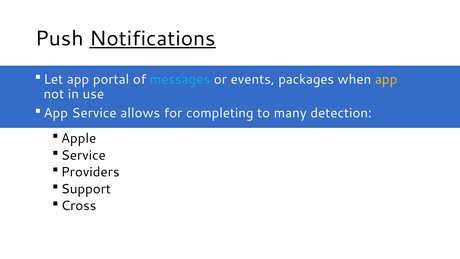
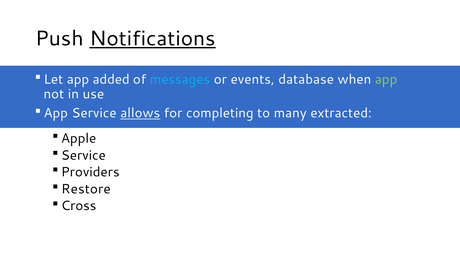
portal: portal -> added (111, 79)
packages: packages -> database (306, 79)
app colour: yellow -> light green (386, 79)
allows underline: none -> present (140, 113)
detection: detection -> extracted (341, 113)
Support: Support -> Restore (86, 189)
